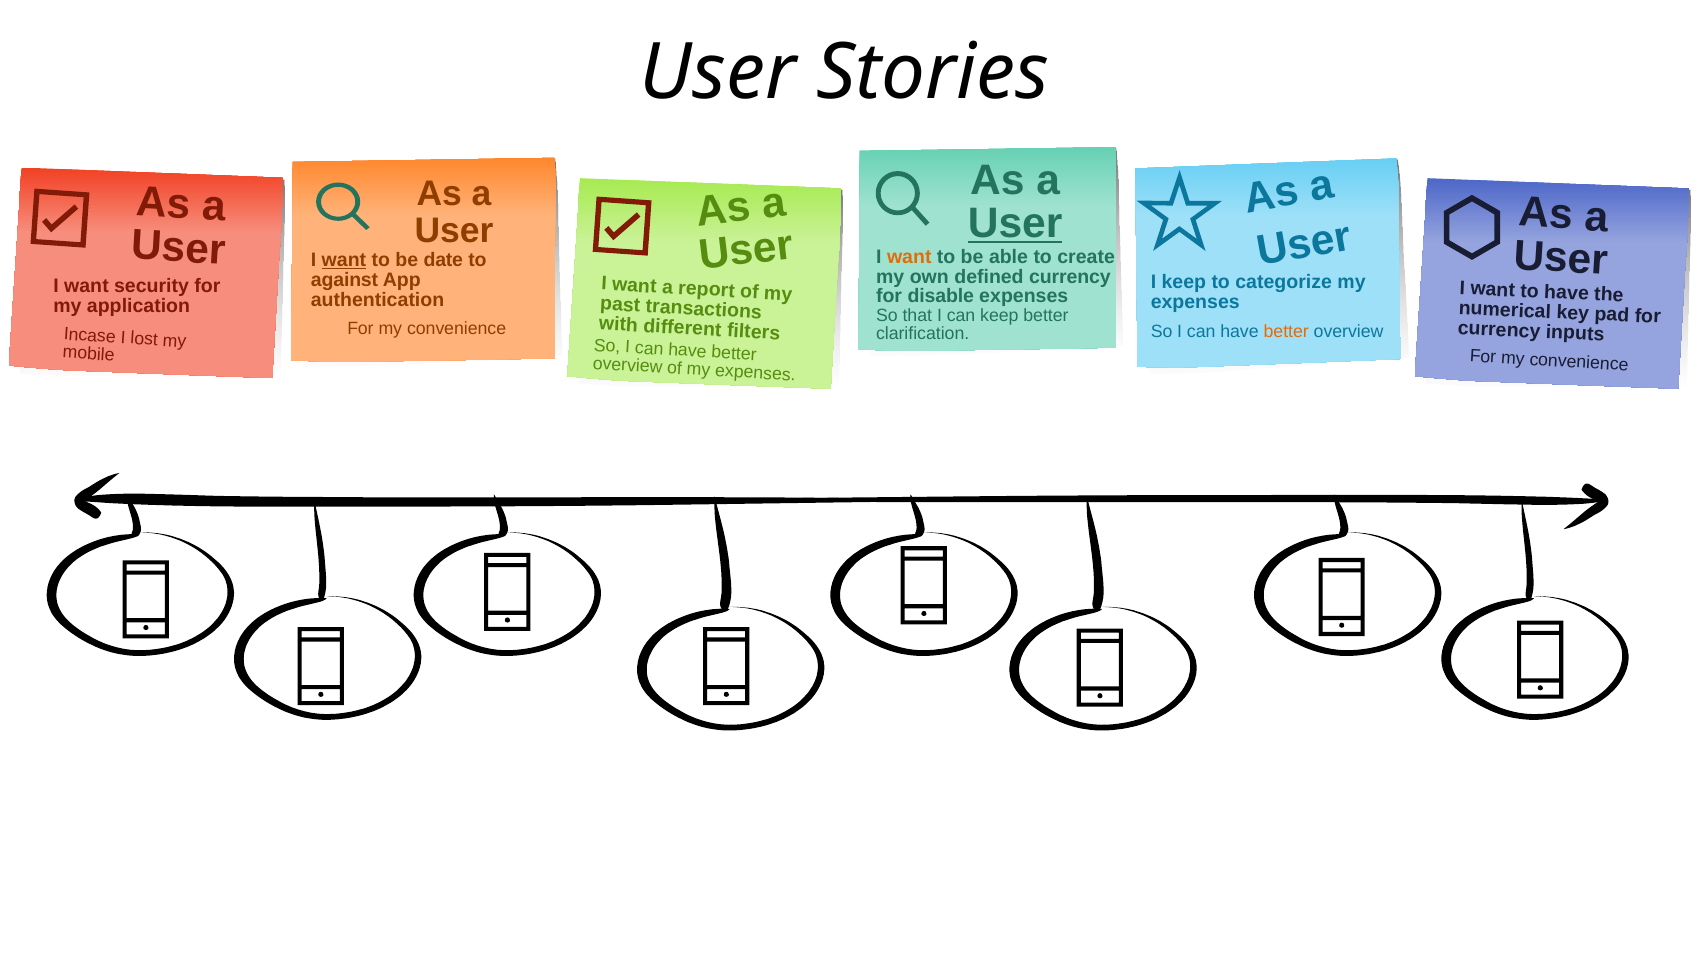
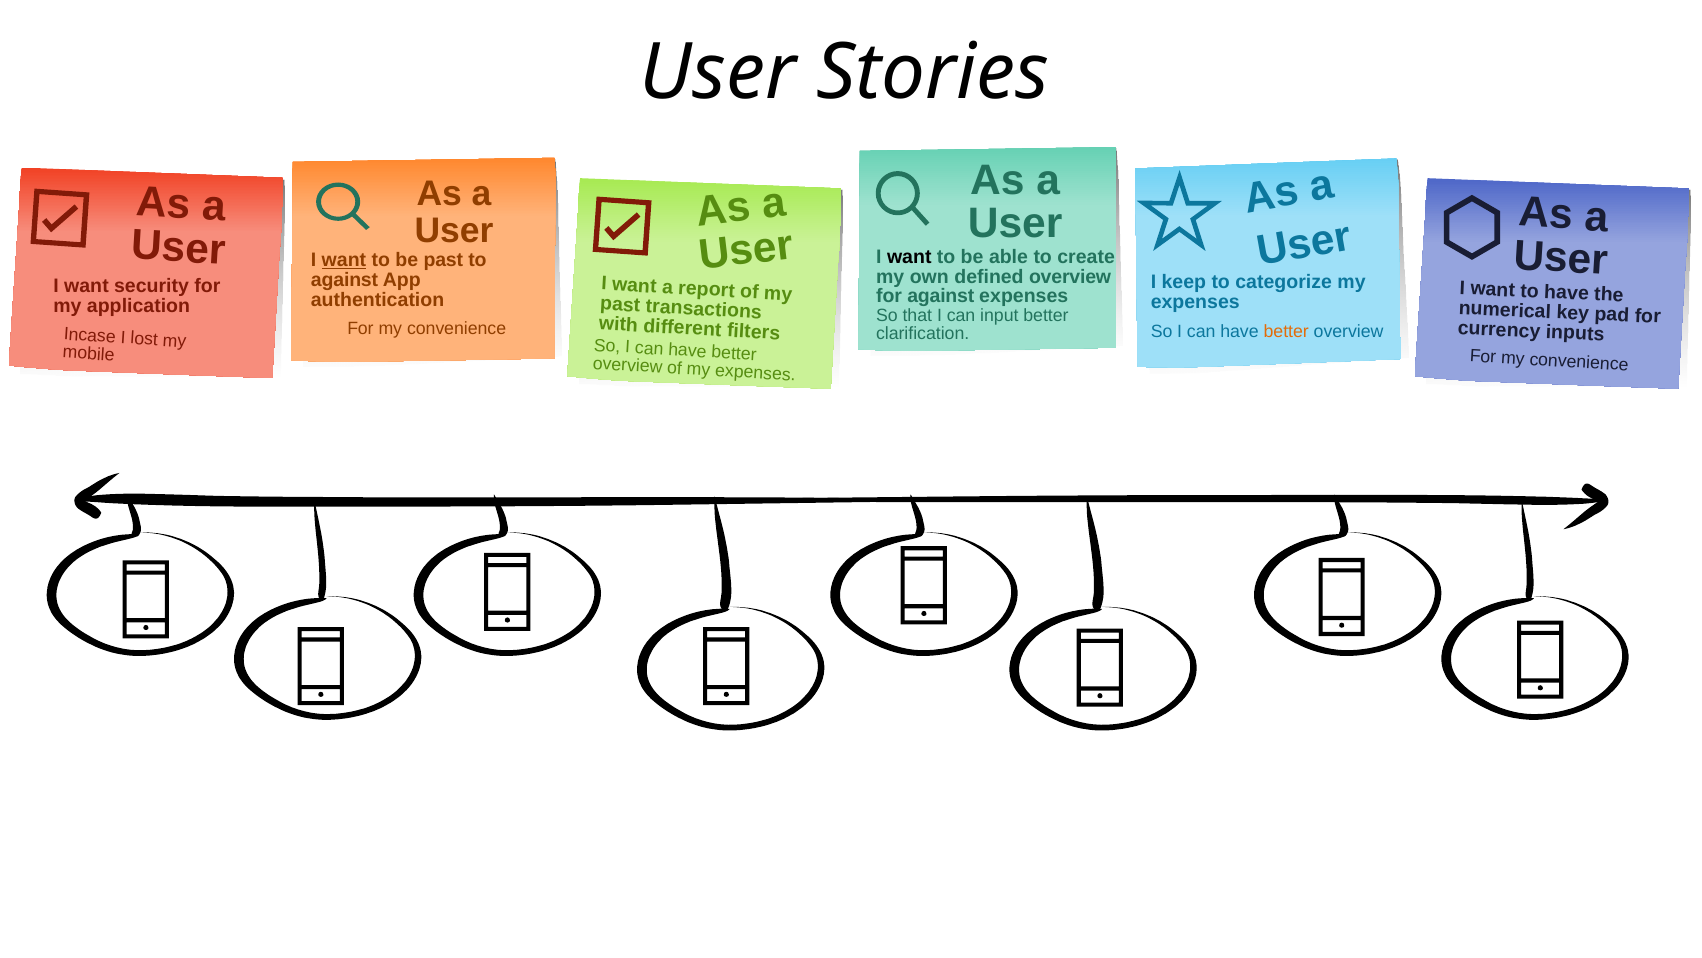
User underline: present -> none (1015, 224)
want colour: orange -> black (909, 257)
be date: date -> past (443, 260)
defined currency: currency -> overview (1070, 276)
for disable: disable -> against (941, 296)
can keep: keep -> input (999, 316)
